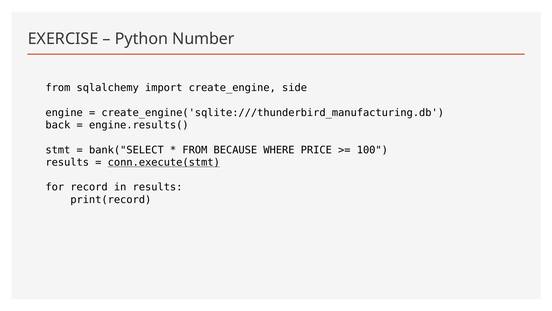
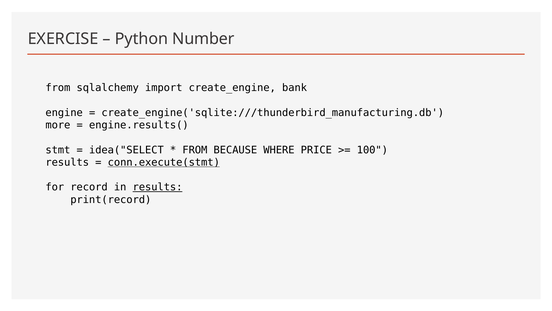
side: side -> bank (295, 88)
back: back -> more (58, 125)
bank("SELECT: bank("SELECT -> idea("SELECT (126, 150)
results underline: none -> present (158, 187)
